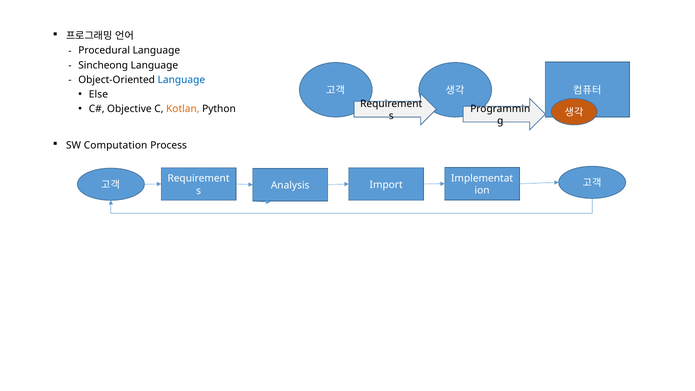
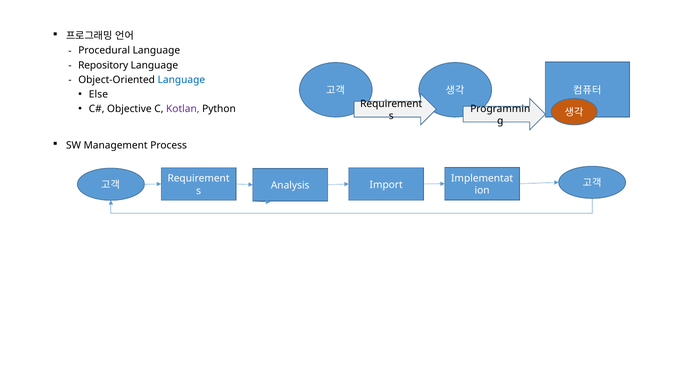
Sincheong: Sincheong -> Repository (103, 65)
Kotlan colour: orange -> purple (183, 109)
Computation: Computation -> Management (116, 145)
